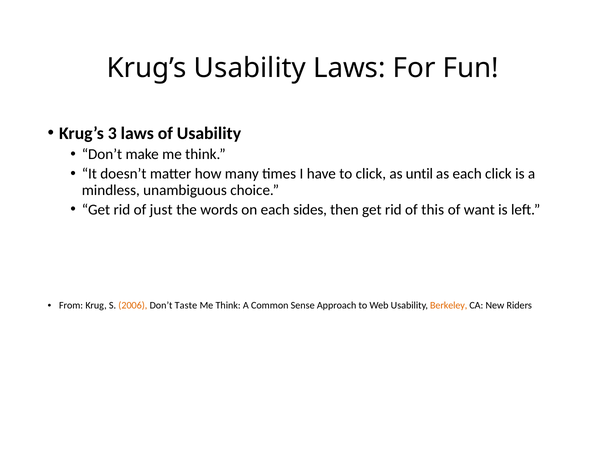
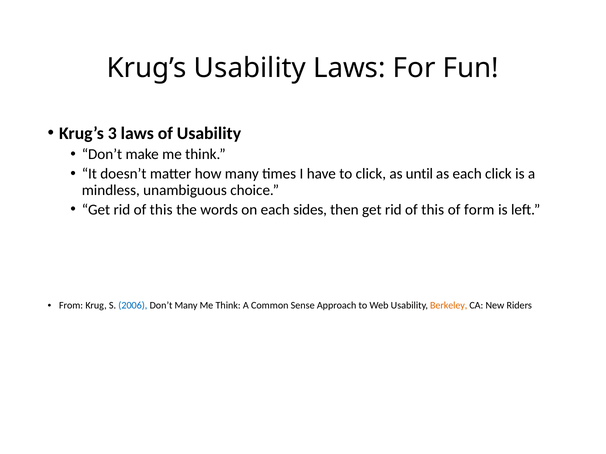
just: just -> this (161, 210)
want: want -> form (479, 210)
2006 colour: orange -> blue (133, 306)
Don’t Taste: Taste -> Many (186, 306)
